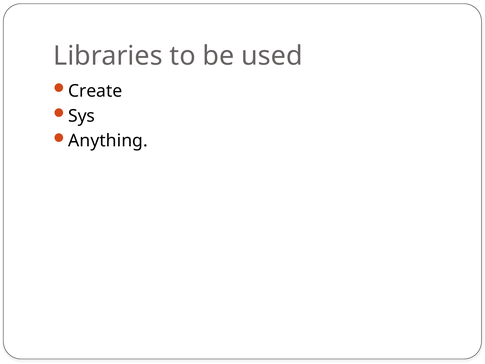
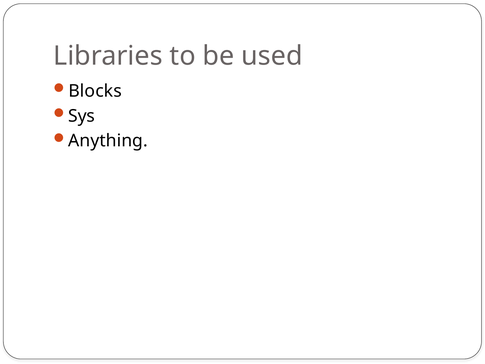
Create: Create -> Blocks (95, 91)
